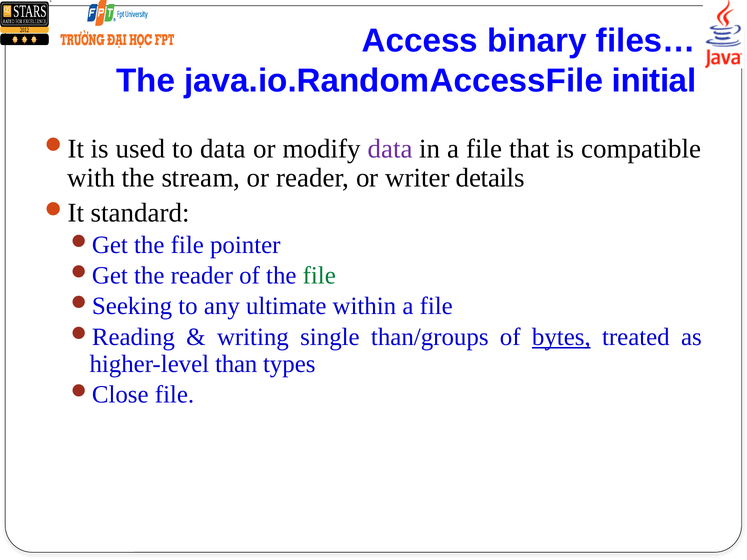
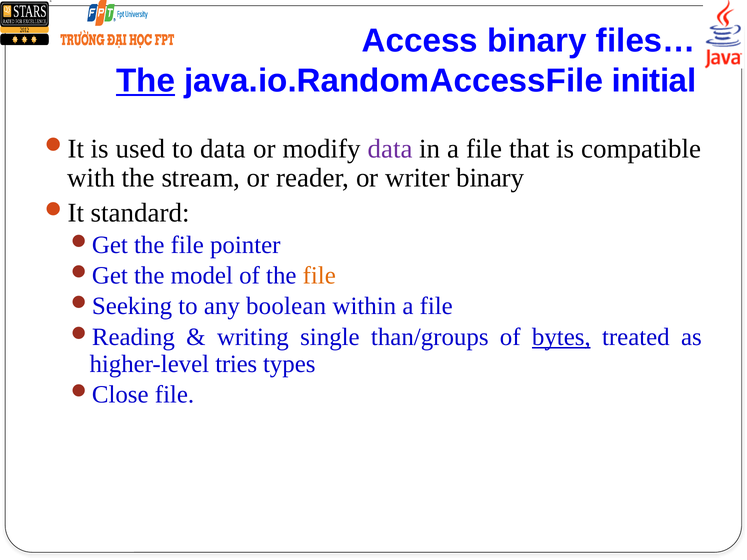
The underline: none -> present (145, 81)
writer details: details -> binary (490, 178)
the reader: reader -> model (202, 276)
file colour: green -> orange (319, 276)
ultimate: ultimate -> boolean (286, 306)
than: than -> tries (236, 364)
